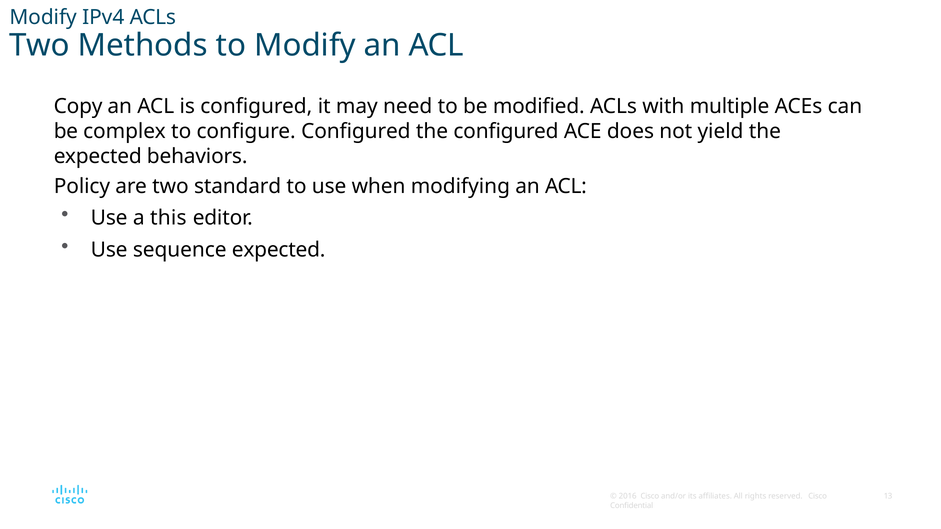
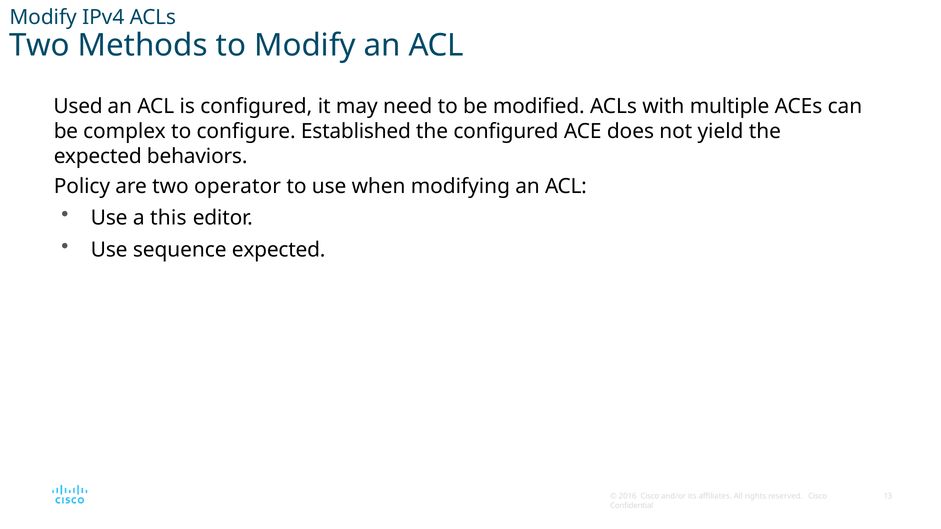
Copy: Copy -> Used (78, 106)
configure Configured: Configured -> Established (356, 131)
standard: standard -> operator (238, 186)
